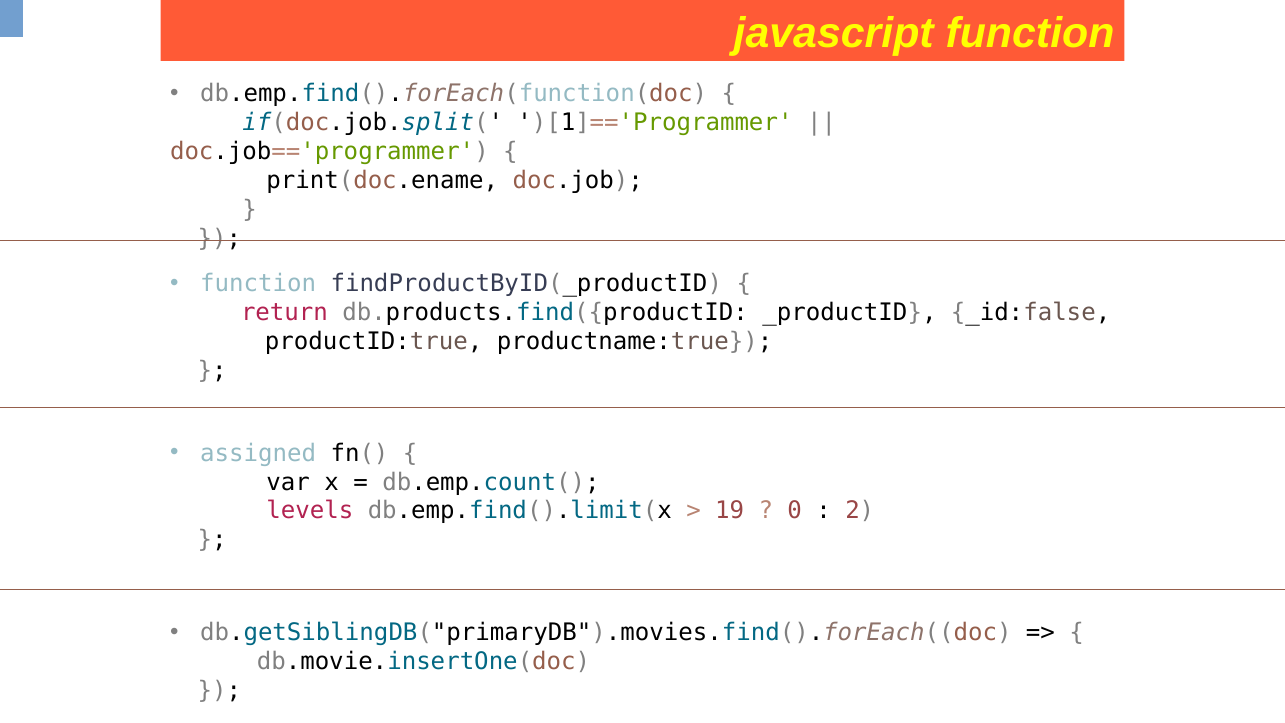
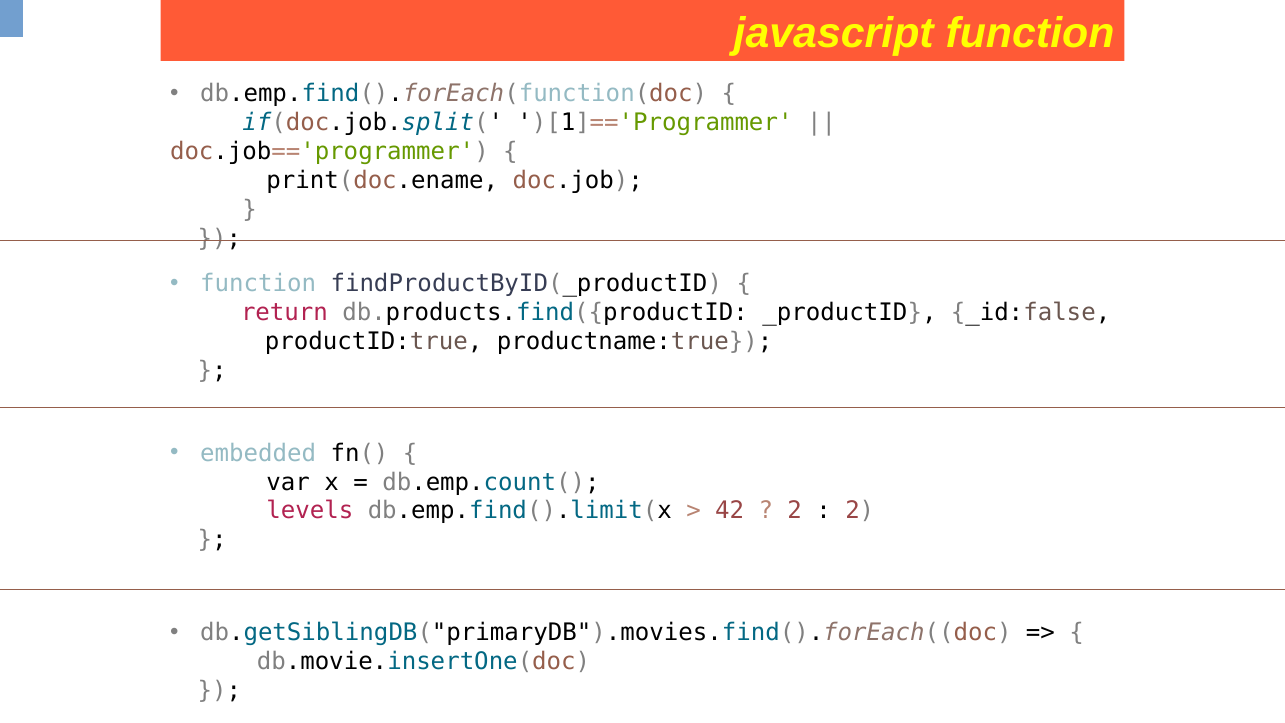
assigned: assigned -> embedded (258, 453)
19: 19 -> 42 (730, 511)
0: 0 -> 2 (795, 511)
